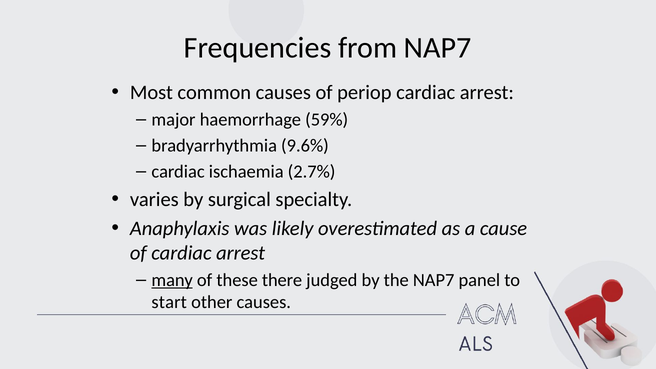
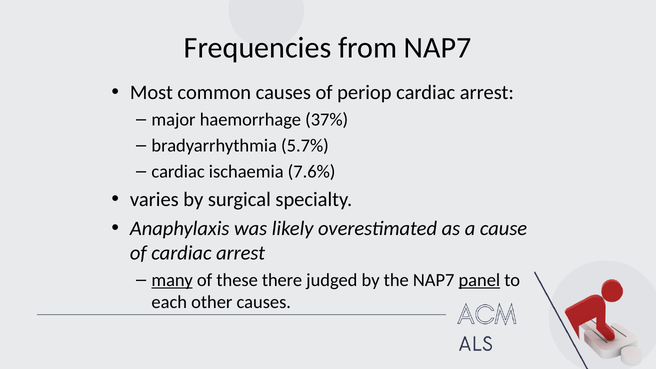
59%: 59% -> 37% (327, 120)
9.6%: 9.6% -> 5.7% (305, 146)
2.7%: 2.7% -> 7.6% (312, 172)
panel underline: none -> present (479, 280)
start: start -> each (169, 302)
